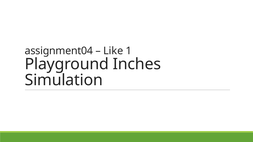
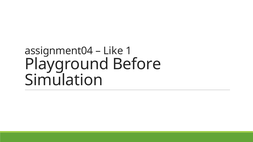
Inches: Inches -> Before (137, 64)
